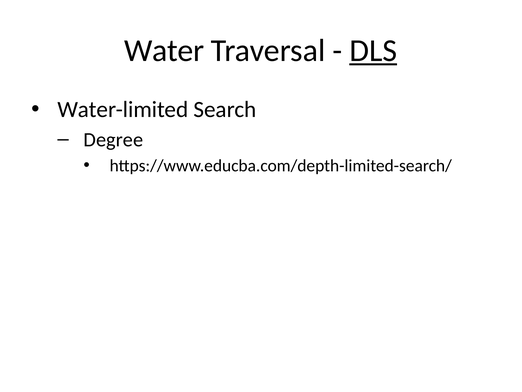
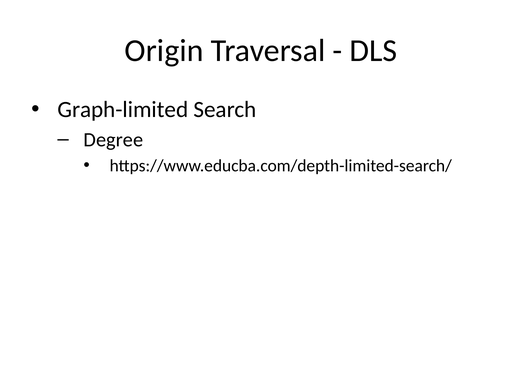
Water: Water -> Origin (164, 51)
DLS underline: present -> none (373, 51)
Water-limited: Water-limited -> Graph-limited (123, 110)
